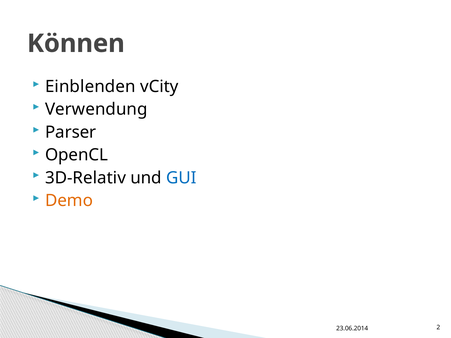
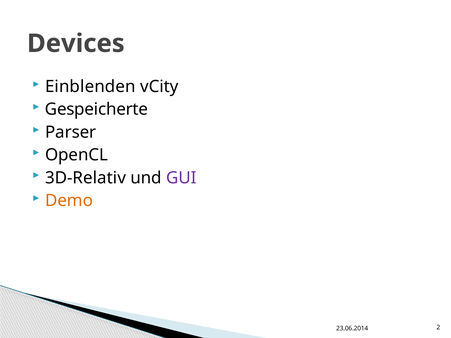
Können: Können -> Devices (76, 44)
Verwendung: Verwendung -> Gespeicherte (96, 109)
GUI colour: blue -> purple (181, 178)
